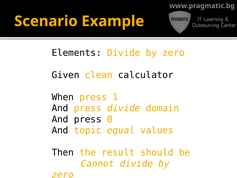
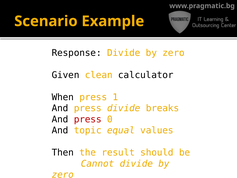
Elements: Elements -> Response (77, 53)
domain: domain -> breaks (162, 108)
press colour: black -> red (88, 119)
